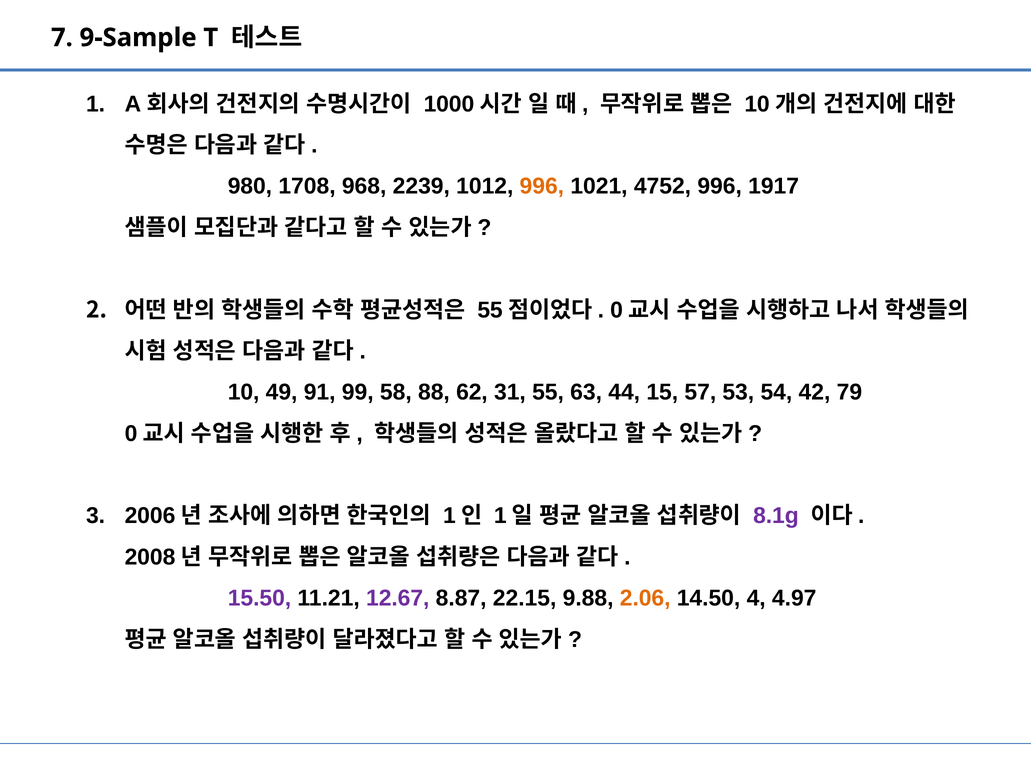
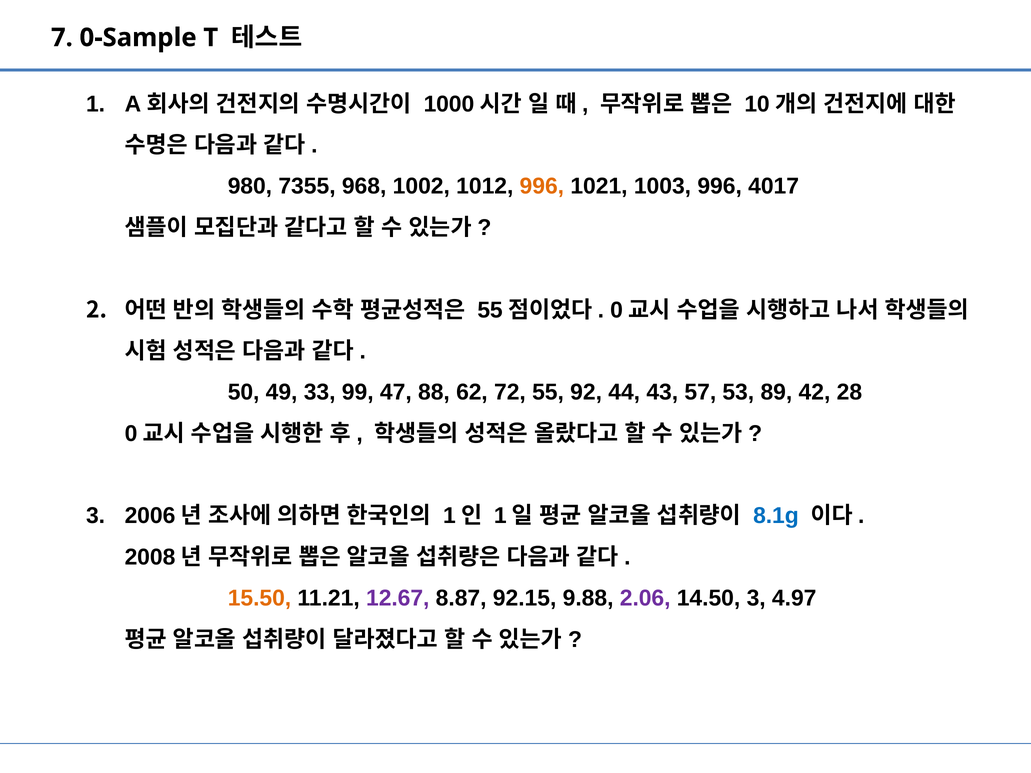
9-Sample: 9-Sample -> 0-Sample (138, 38)
1708: 1708 -> 7355 (307, 186)
2239: 2239 -> 1002 (421, 186)
4752: 4752 -> 1003 (662, 186)
1917: 1917 -> 4017 (774, 186)
10: 10 -> 50 (244, 392)
91: 91 -> 33 (320, 392)
58: 58 -> 47 (396, 392)
31: 31 -> 72 (510, 392)
63: 63 -> 92 (586, 392)
15: 15 -> 43 (662, 392)
54: 54 -> 89 (776, 392)
79: 79 -> 28 (849, 392)
8.1g colour: purple -> blue (776, 516)
15.50 colour: purple -> orange (259, 598)
22.15: 22.15 -> 92.15 (525, 598)
2.06 colour: orange -> purple (645, 598)
14.50 4: 4 -> 3 (756, 598)
